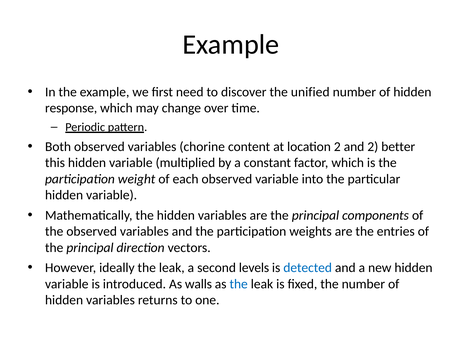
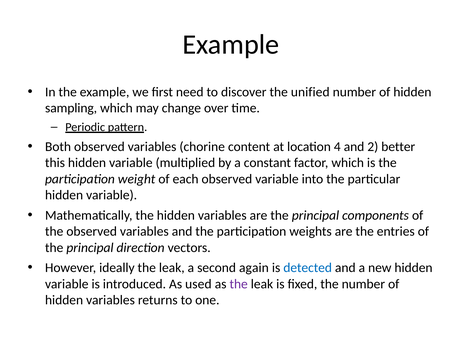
response: response -> sampling (71, 108)
location 2: 2 -> 4 (337, 147)
levels: levels -> again (254, 268)
walls: walls -> used (198, 284)
the colour: blue -> purple (239, 284)
